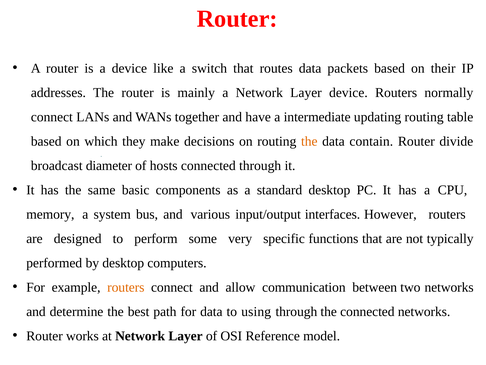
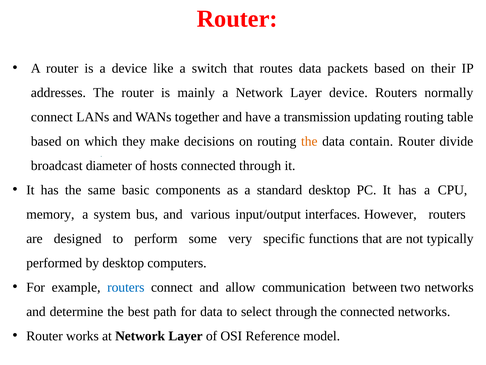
intermediate: intermediate -> transmission (317, 117)
routers colour: orange -> blue (126, 287)
using: using -> select (256, 311)
